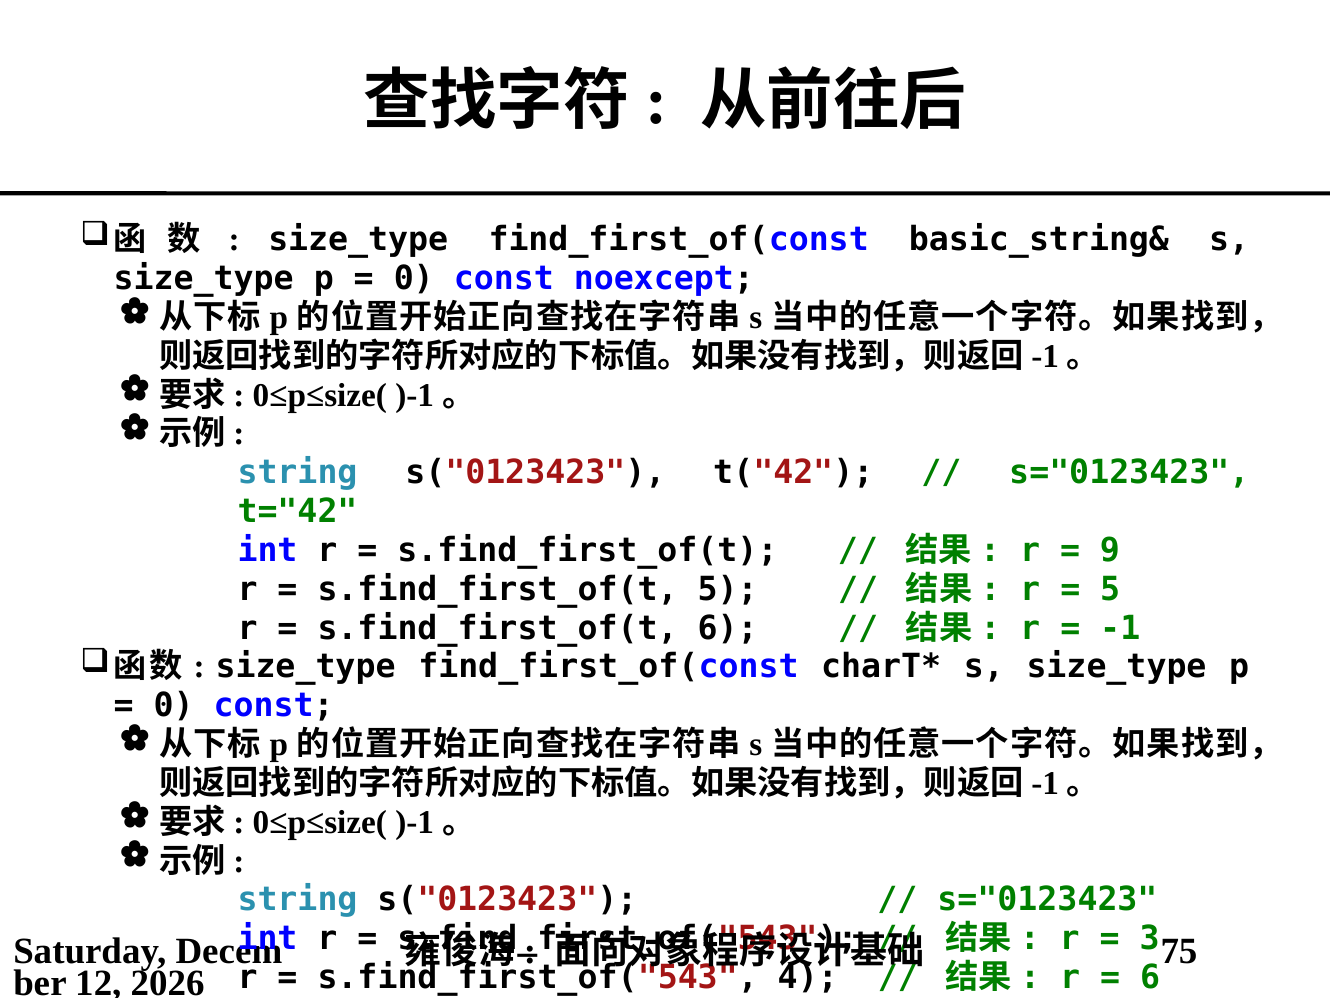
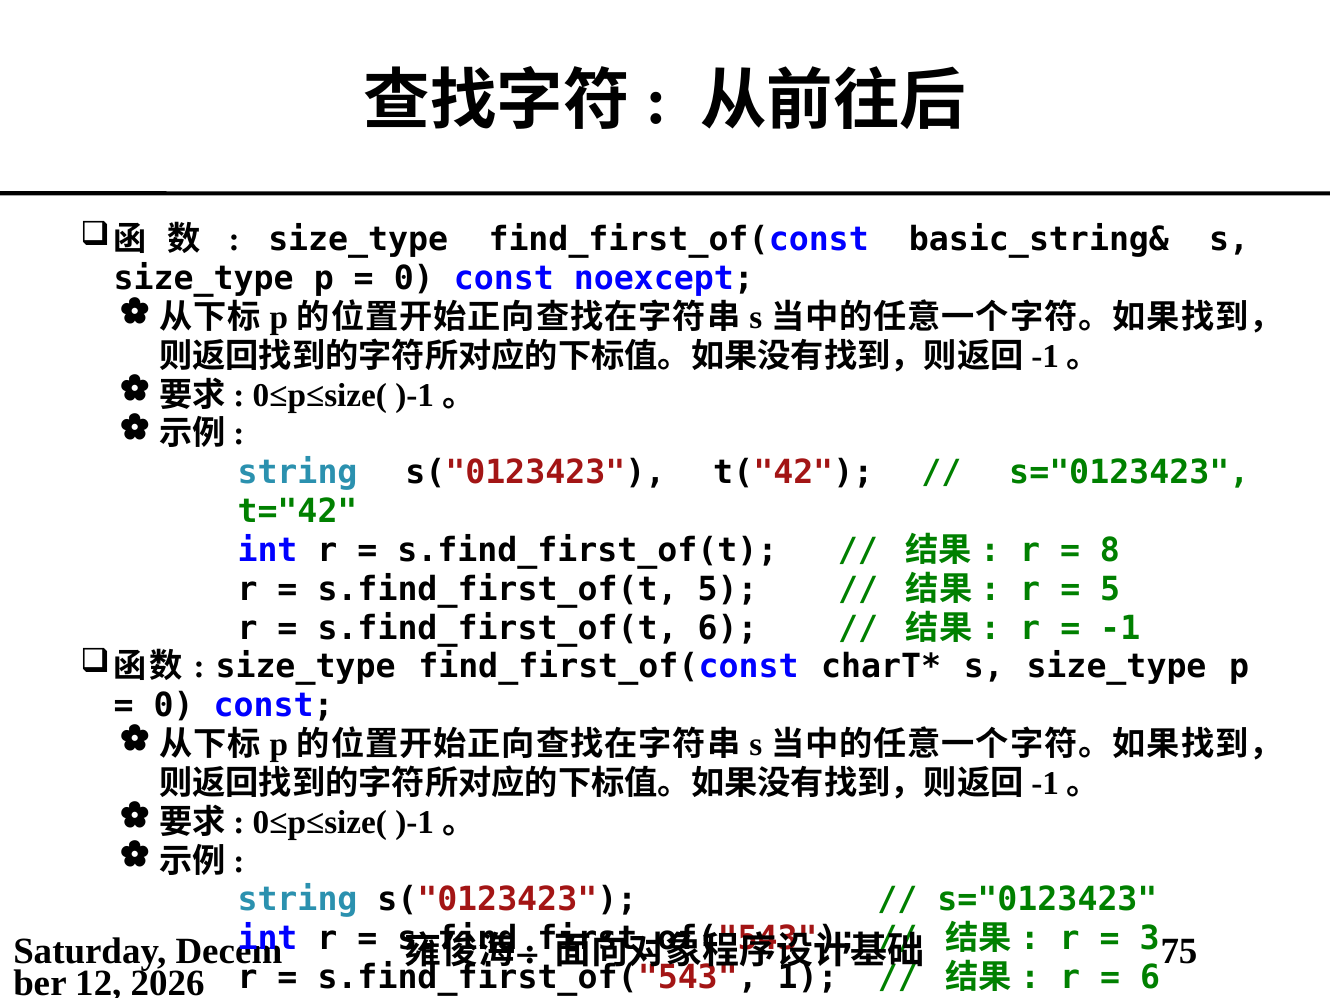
9: 9 -> 8 (1110, 550)
4: 4 -> 1 (808, 977)
